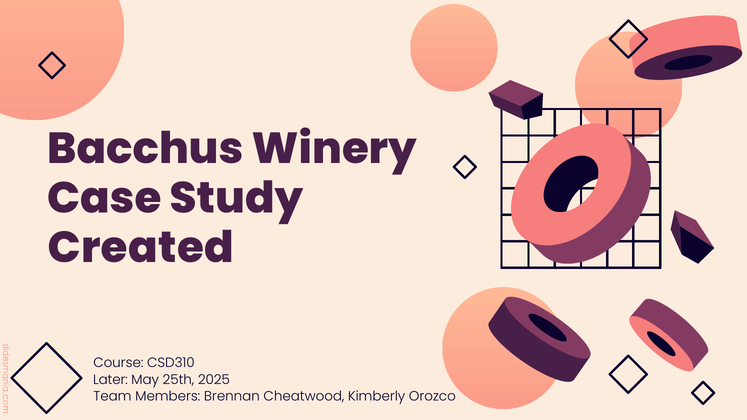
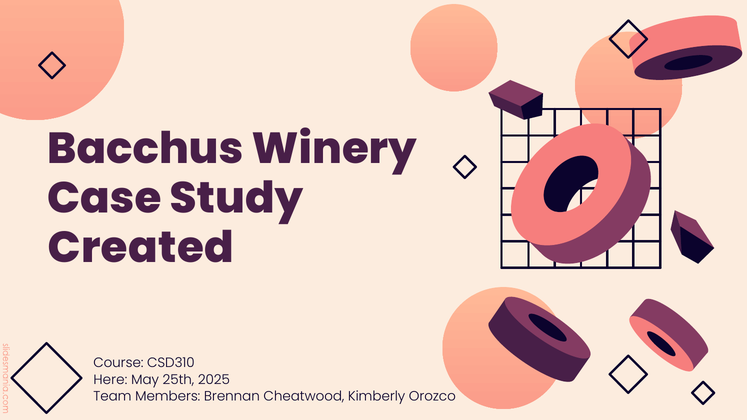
Later: Later -> Here (110, 380)
